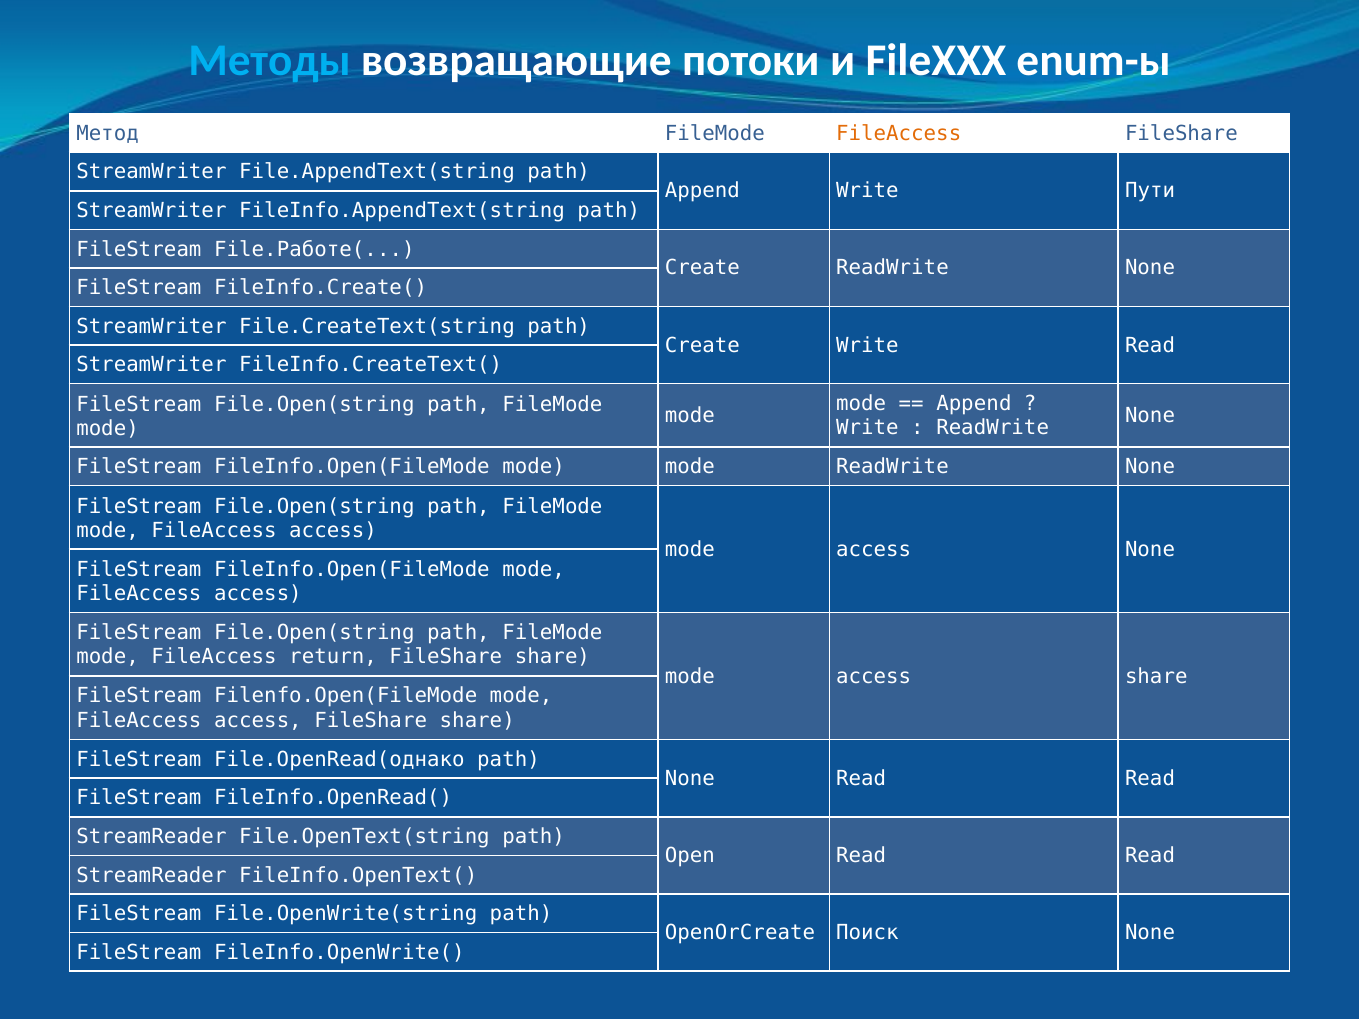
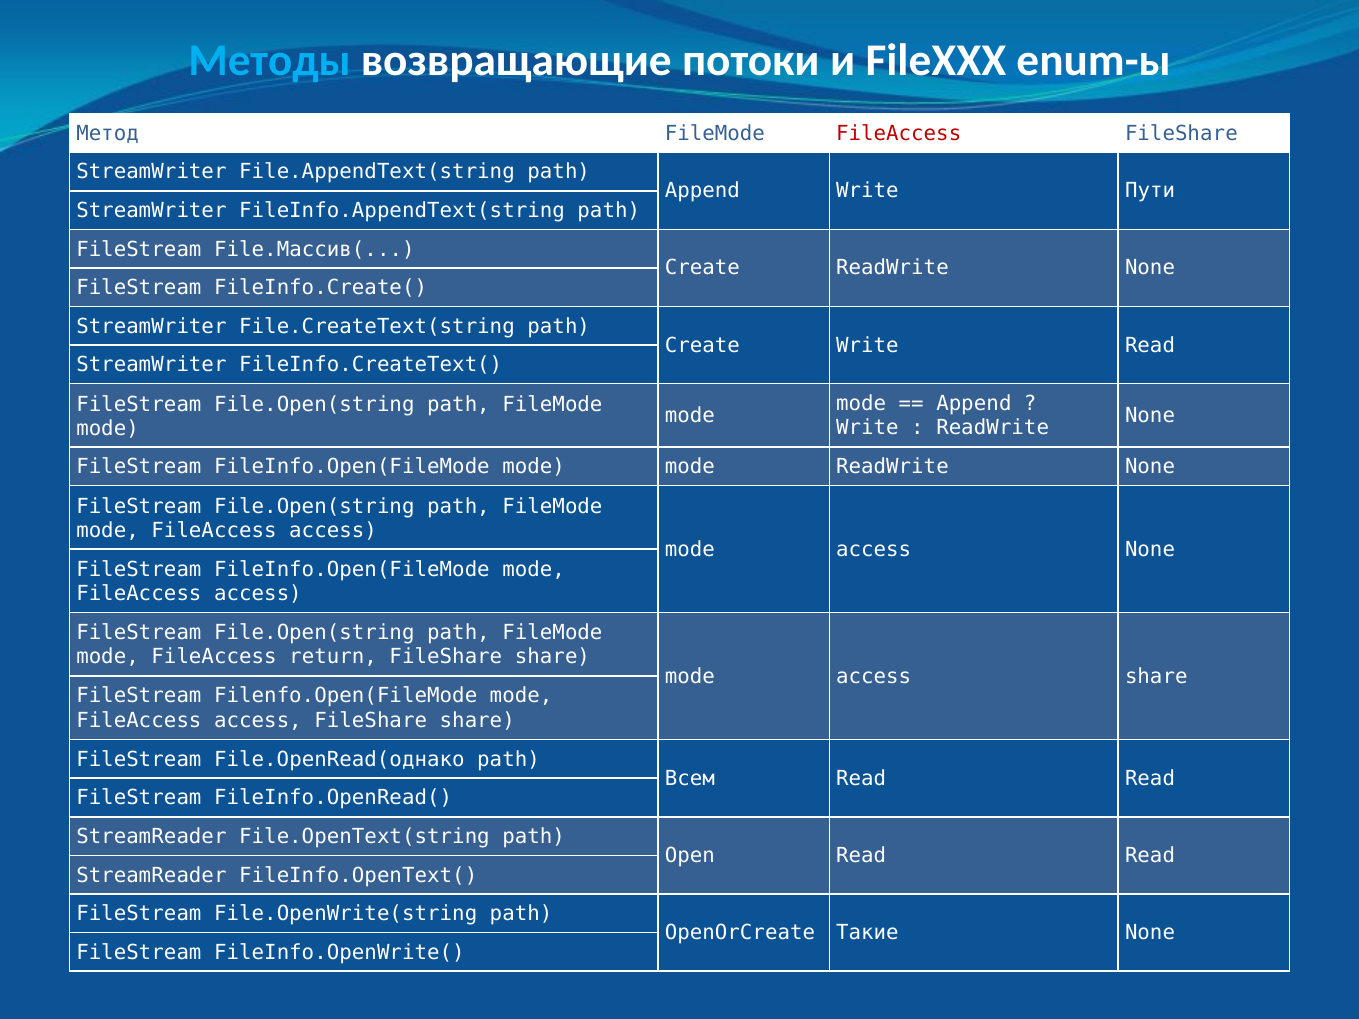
FileAccess colour: orange -> red (899, 134)
File.Работе(: File.Работе( -> File.Массив( (314, 249)
None: None -> Всем (690, 779)
Поиск: Поиск -> Такие (867, 933)
